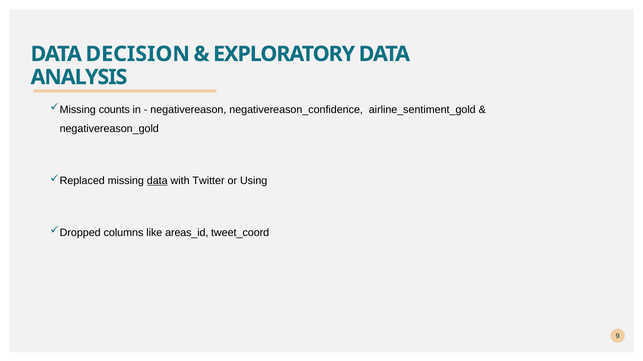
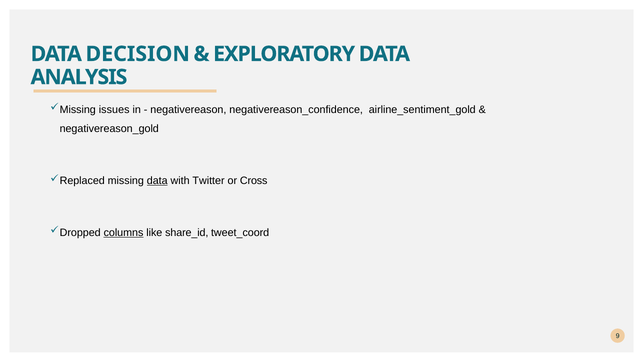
counts: counts -> issues (114, 110)
Using: Using -> Cross (254, 181)
columns underline: none -> present (123, 233)
areas_id: areas_id -> share_id (187, 233)
